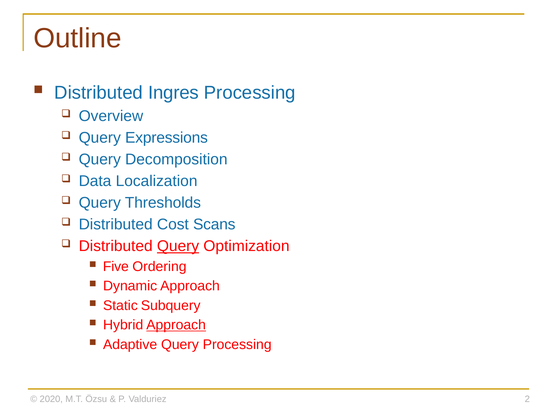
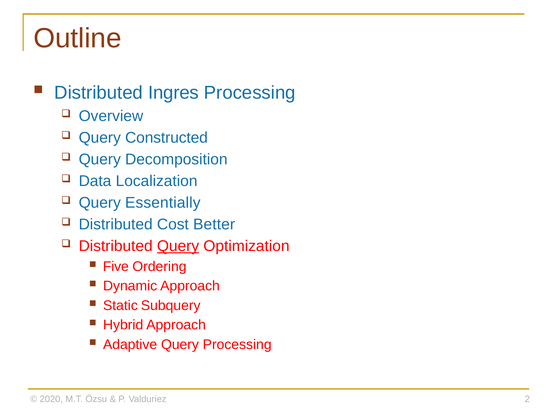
Expressions: Expressions -> Constructed (166, 138)
Thresholds: Thresholds -> Essentially (163, 203)
Scans: Scans -> Better (214, 224)
Approach underline: present -> none (176, 325)
